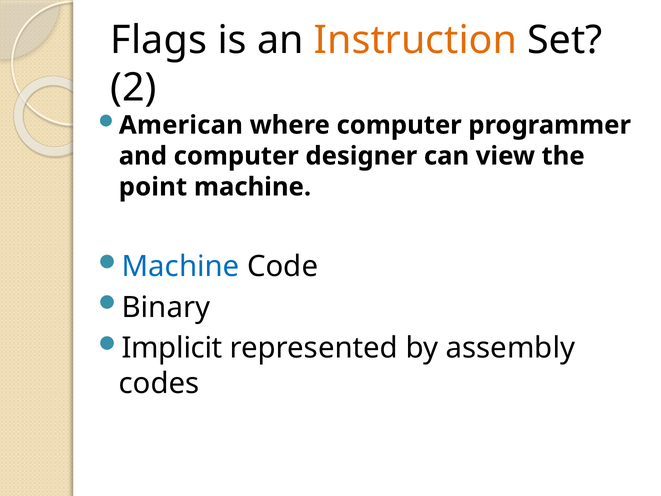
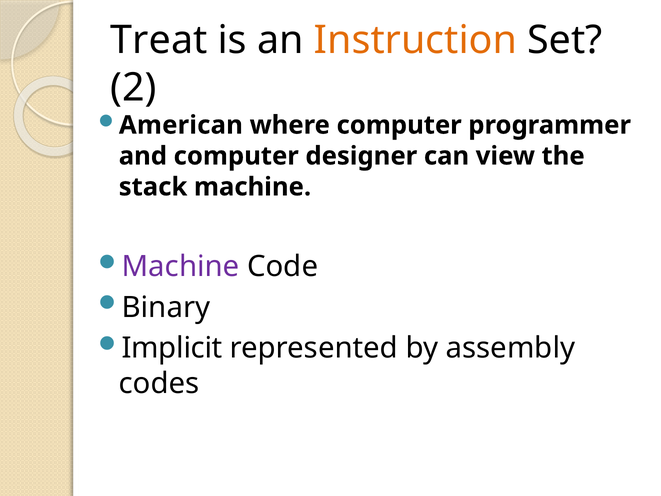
Flags: Flags -> Treat (159, 40)
point: point -> stack (153, 187)
Machine colour: blue -> purple (181, 266)
